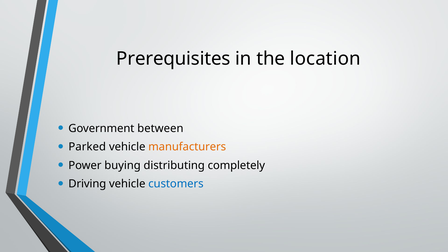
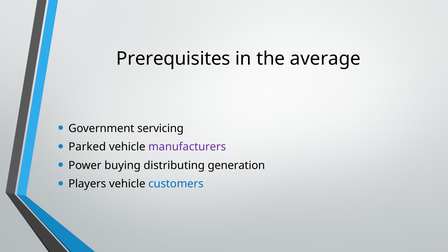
location: location -> average (325, 59)
between: between -> servicing (160, 128)
manufacturers colour: orange -> purple (187, 147)
completely: completely -> generation (236, 165)
Driving: Driving -> Players (87, 184)
